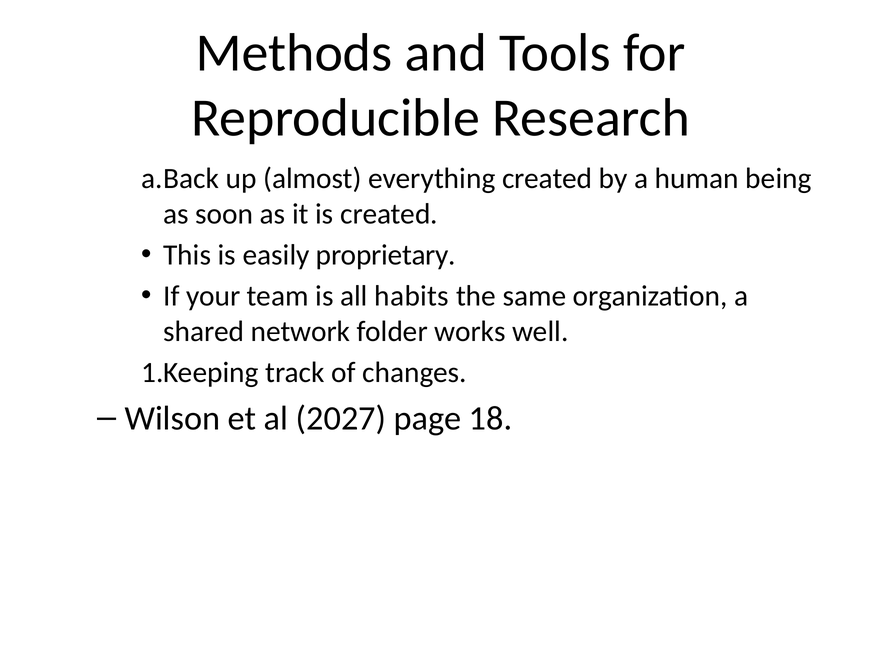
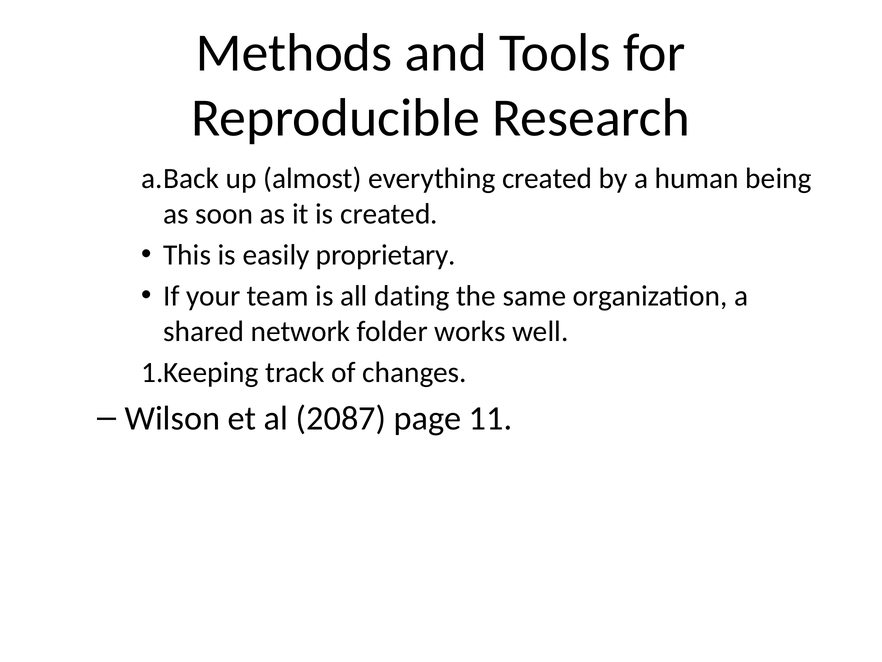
habits: habits -> dating (412, 296)
2027: 2027 -> 2087 (341, 418)
18: 18 -> 11 (491, 418)
